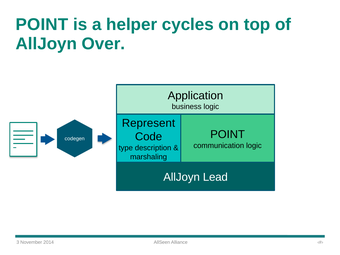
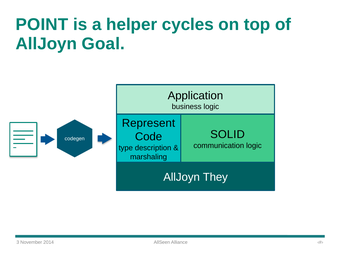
Over: Over -> Goal (103, 44)
POINT: POINT -> SOLID (228, 134)
Lead: Lead -> They (215, 177)
